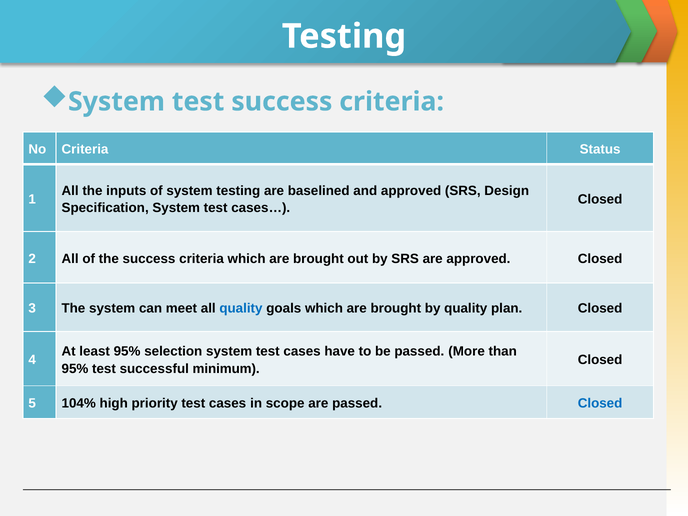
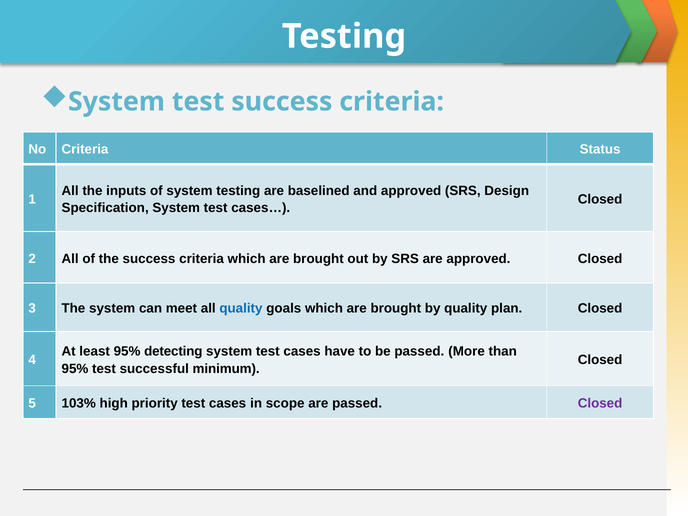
selection: selection -> detecting (173, 351)
104%: 104% -> 103% (79, 403)
Closed colour: blue -> purple (600, 403)
